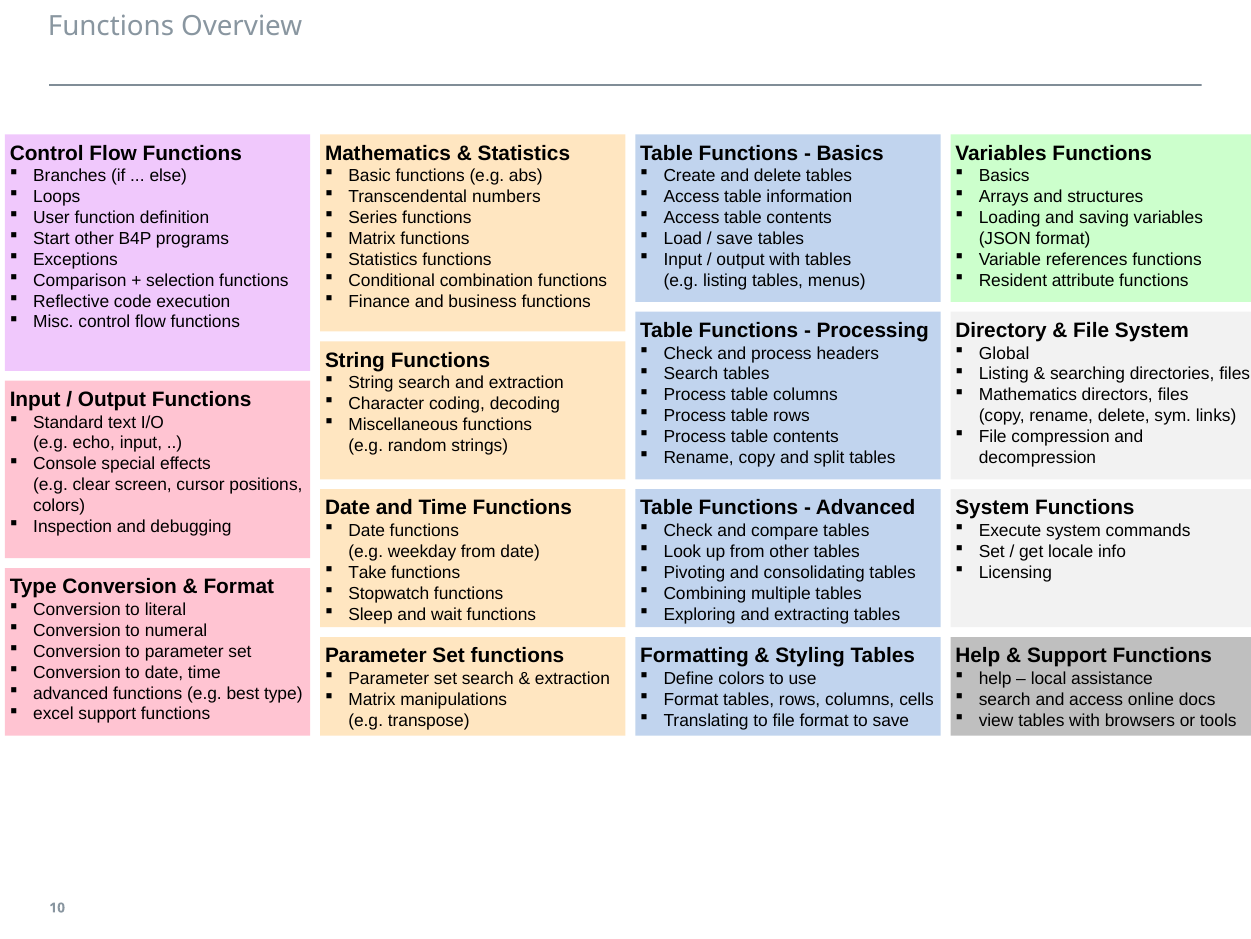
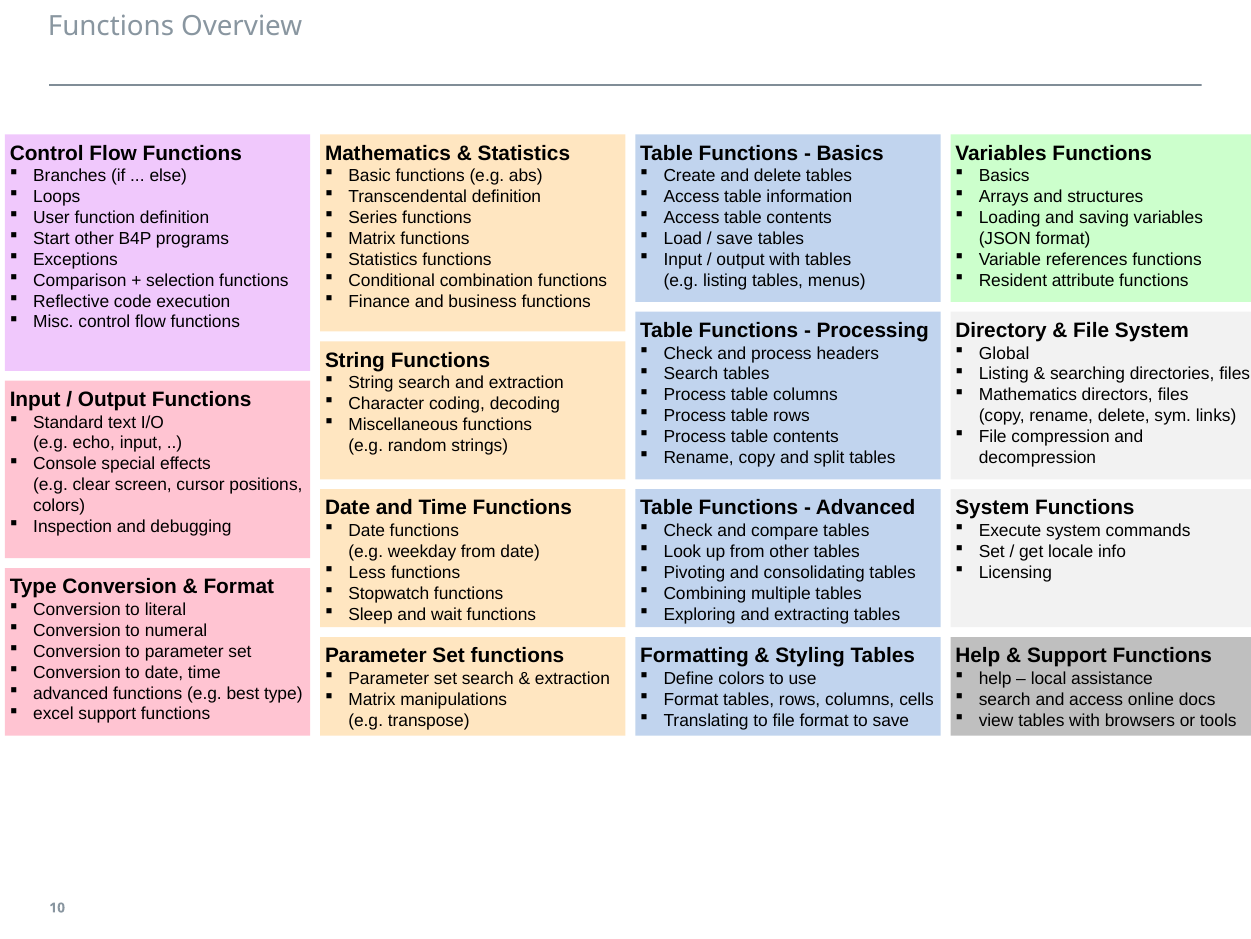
Transcendental numbers: numbers -> definition (507, 197)
Take: Take -> Less (367, 572)
